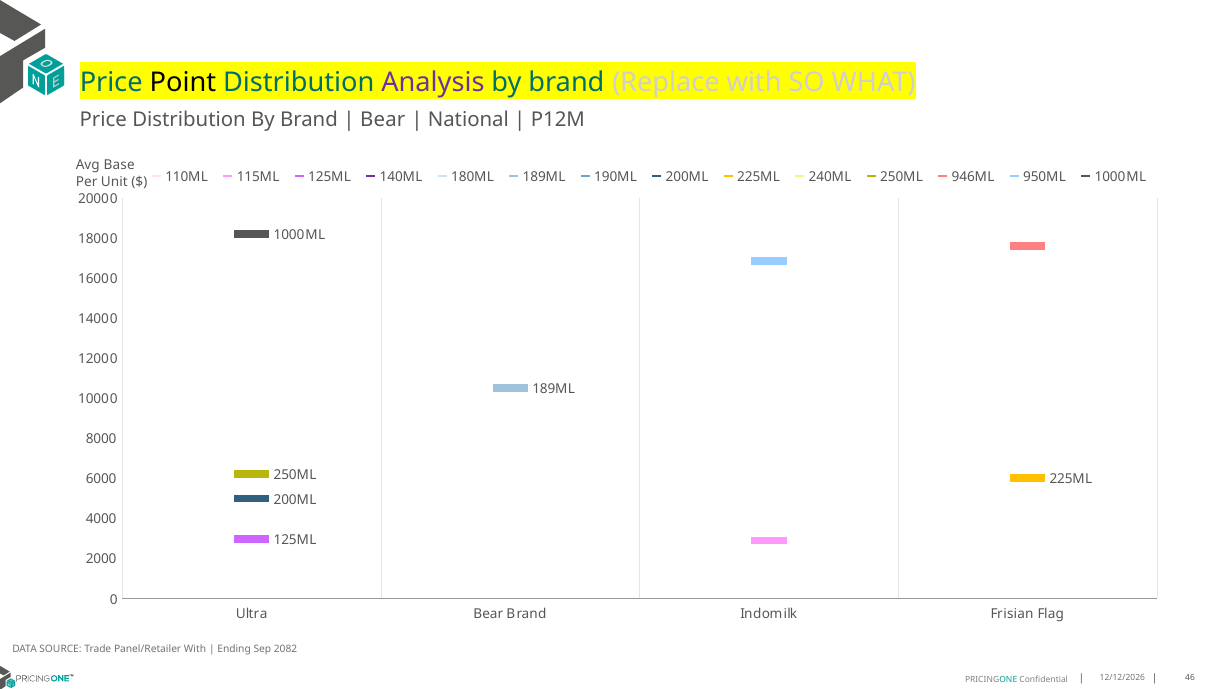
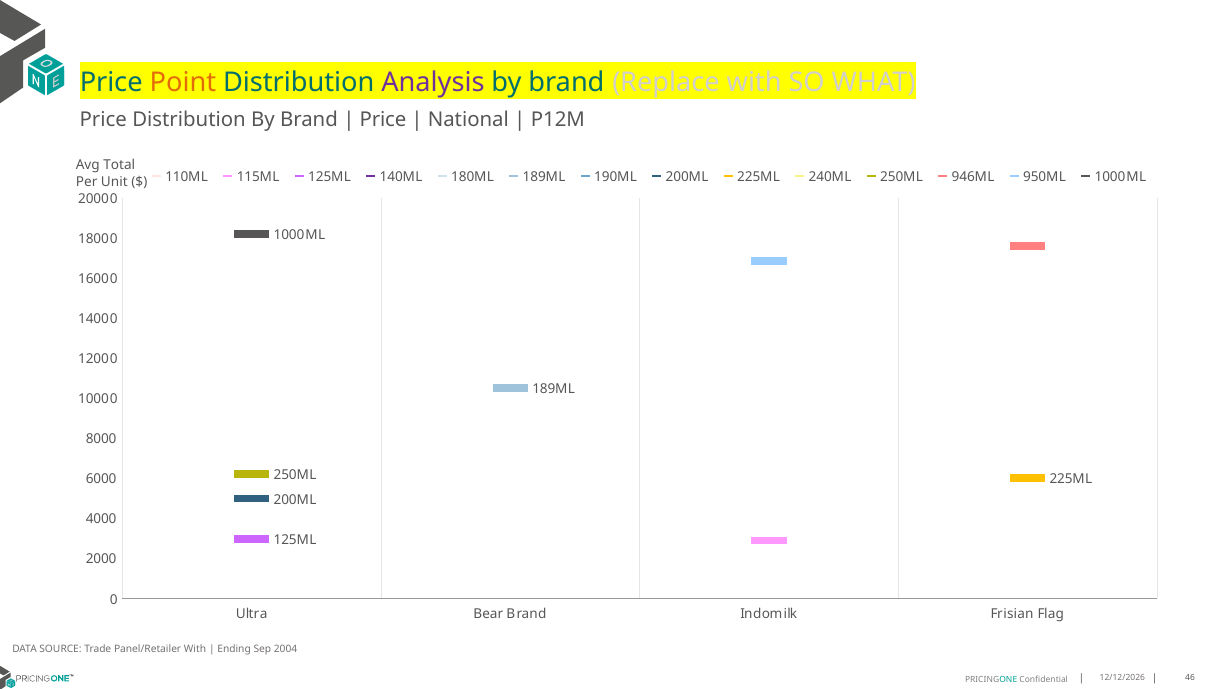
Point colour: black -> orange (183, 82)
Bear: Bear -> Price (383, 119)
Base: Base -> Total (119, 166)
2082: 2082 -> 2004 (286, 649)
